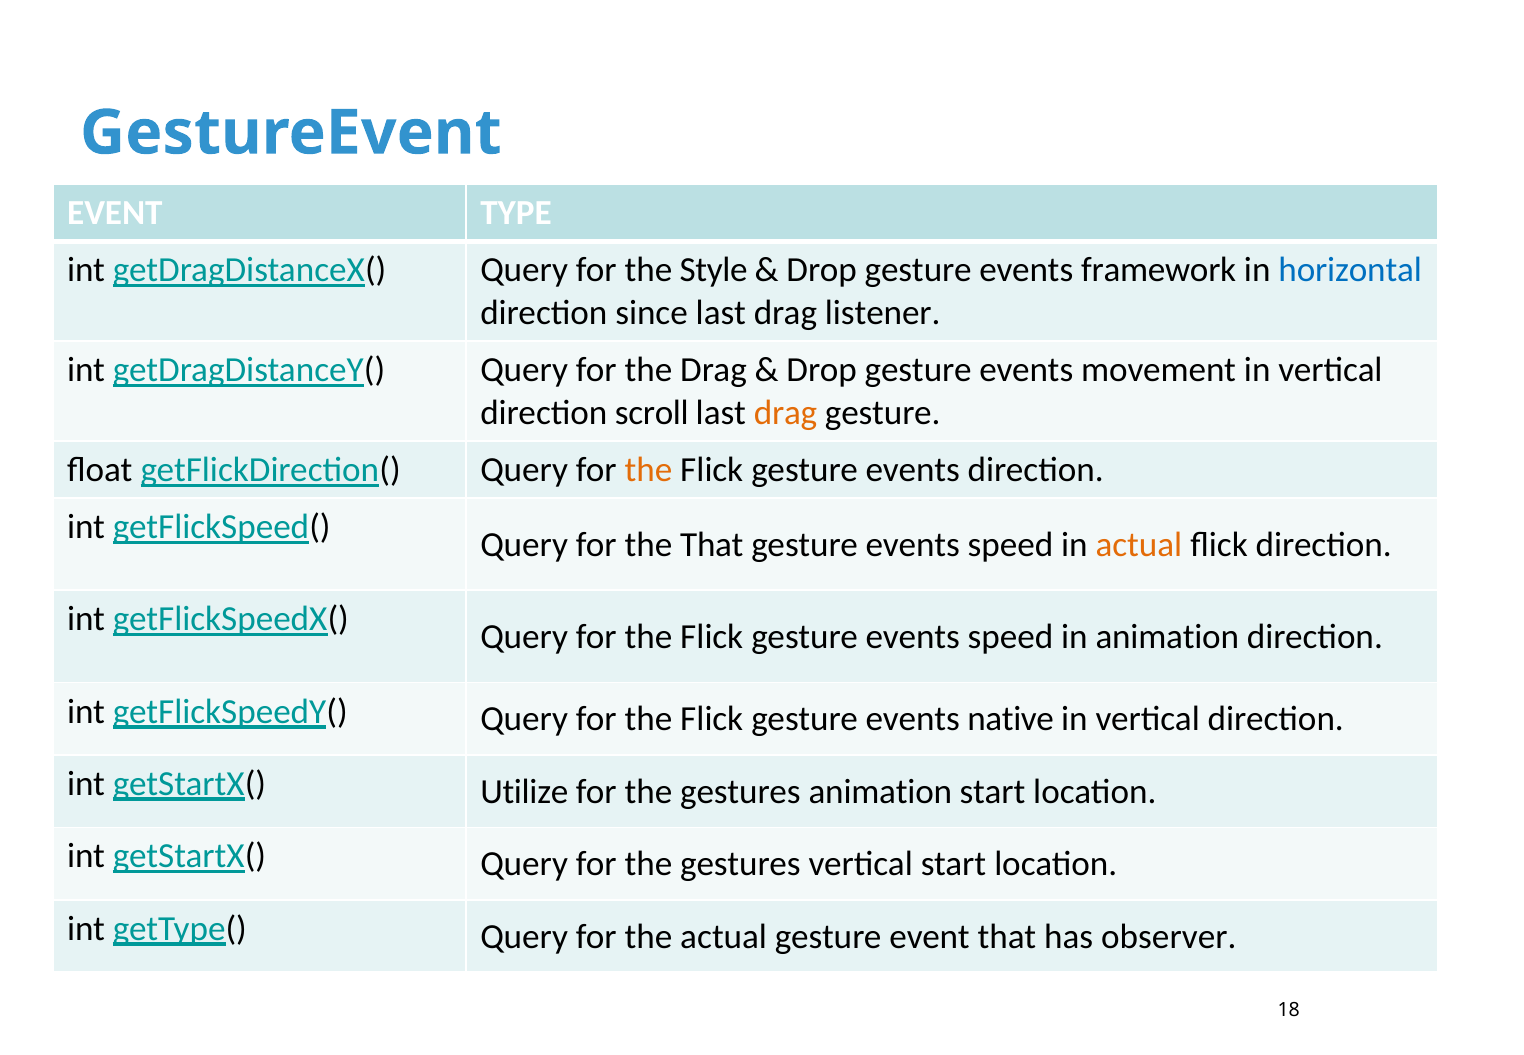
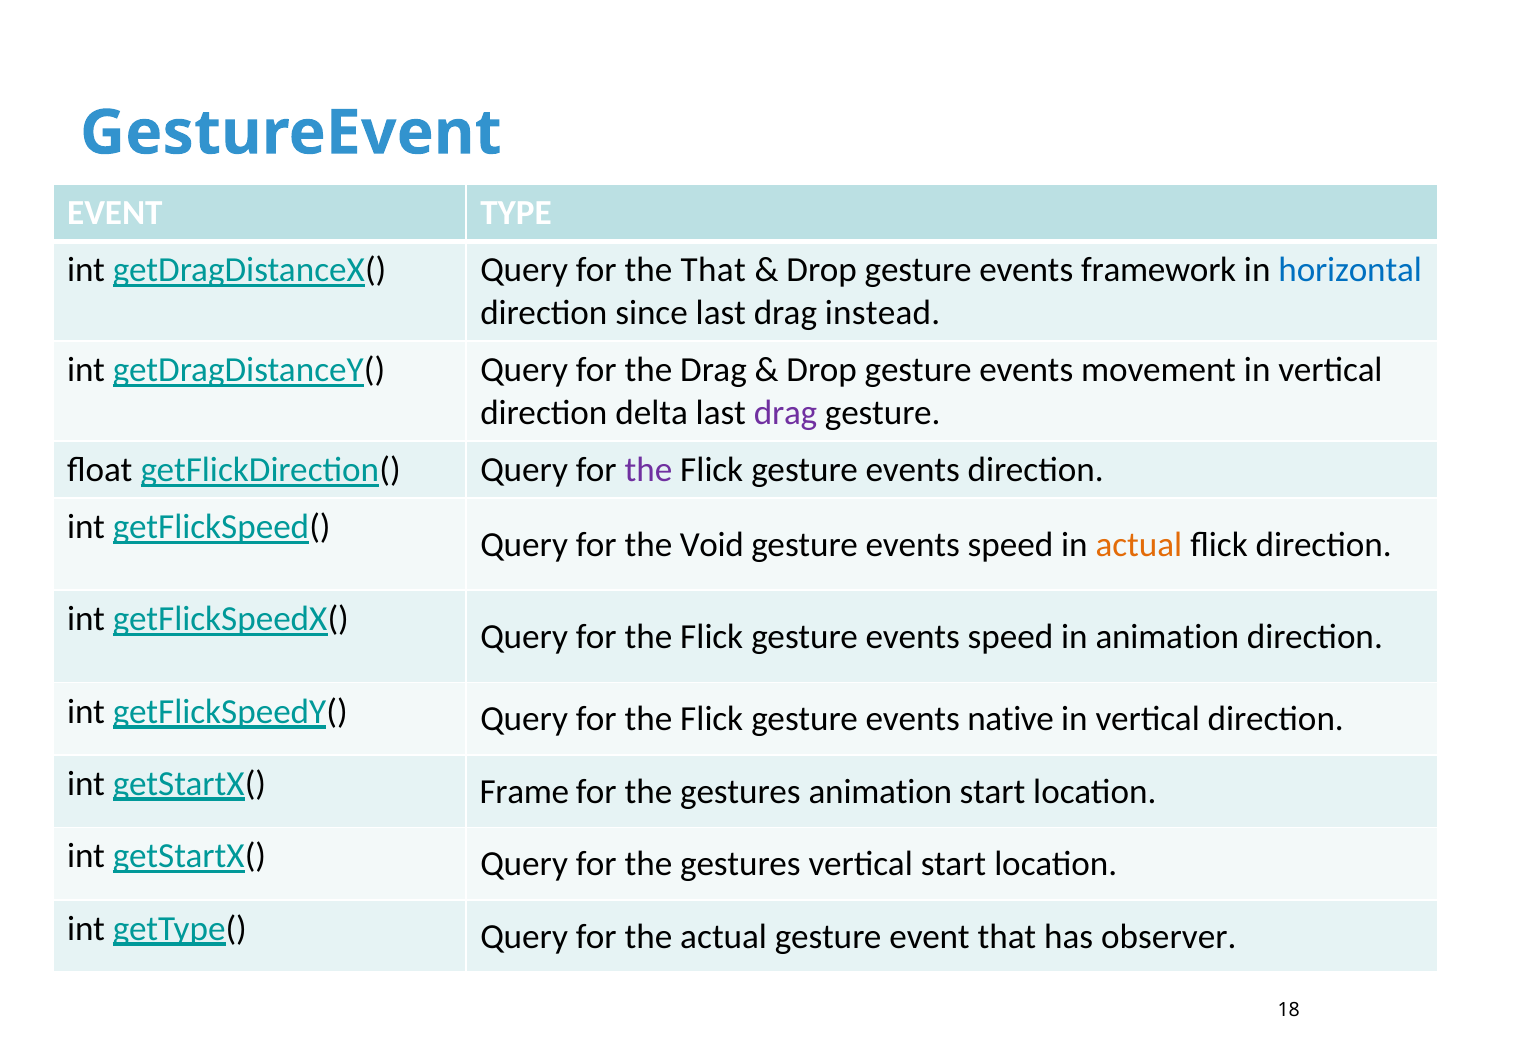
the Style: Style -> That (713, 270)
listener: listener -> instead (883, 313)
scroll: scroll -> delta (652, 413)
drag colour: orange -> purple (786, 413)
the colour: orange -> purple (649, 470)
the That: That -> Void (712, 545)
Utilize: Utilize -> Frame (524, 792)
